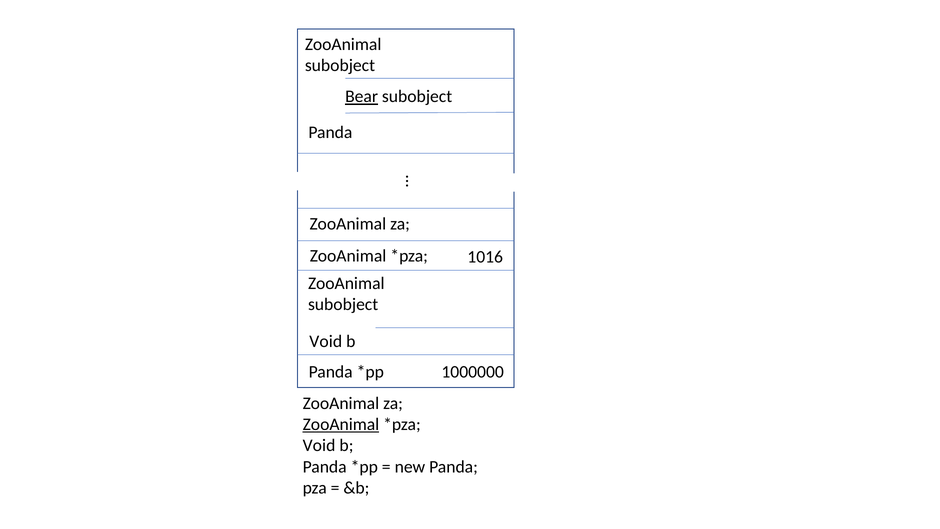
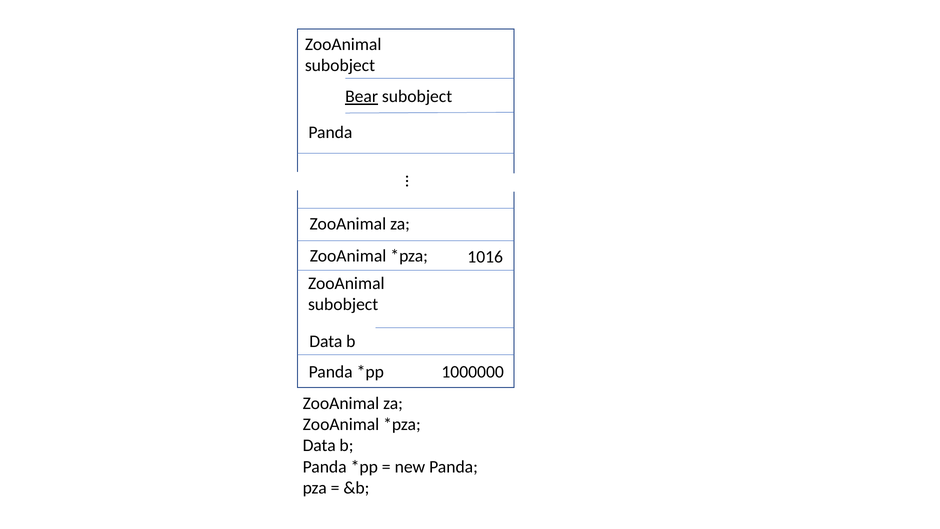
Void: Void -> Data (326, 341)
ZooAnimal underline: present -> none (341, 424)
Void: Void -> Data (319, 445)
